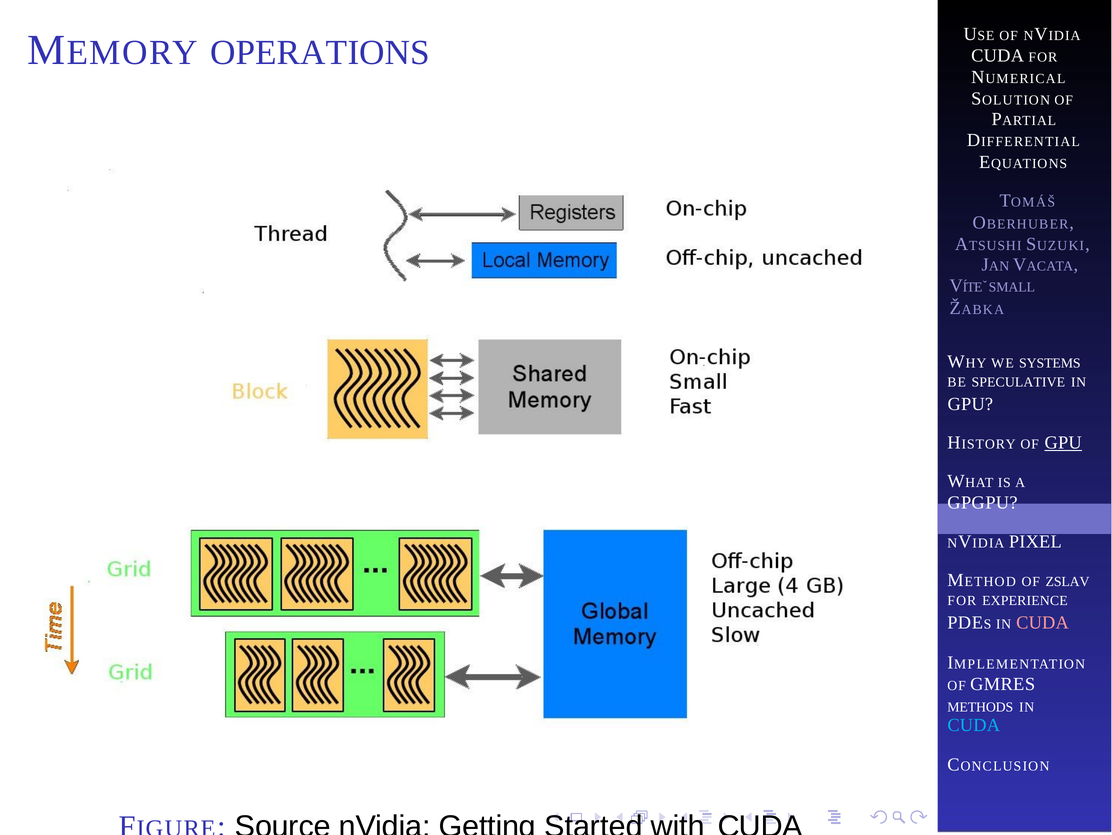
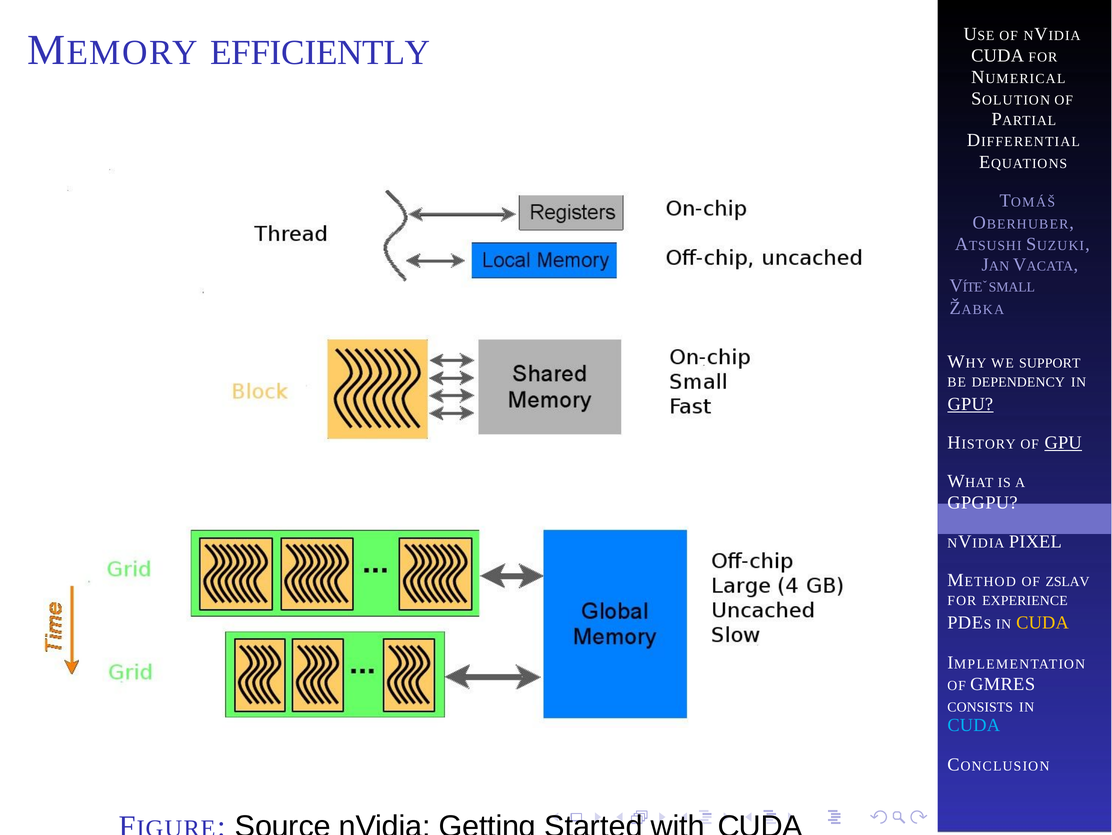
OPERATIONS: OPERATIONS -> EFFICIENTLY (320, 53)
SYSTEMS: SYSTEMS -> SUPPORT (1050, 363)
SPECULATIVE: SPECULATIVE -> DEPENDENCY (1018, 382)
GPU underline: none -> present (970, 404)
CUDA colour: pink -> yellow (1043, 622)
METHODS: METHODS -> CONSISTS (980, 707)
